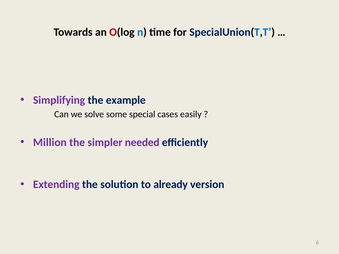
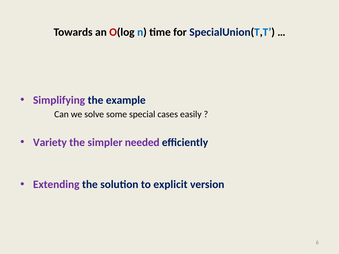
Million: Million -> Variety (50, 142)
already: already -> explicit (171, 185)
